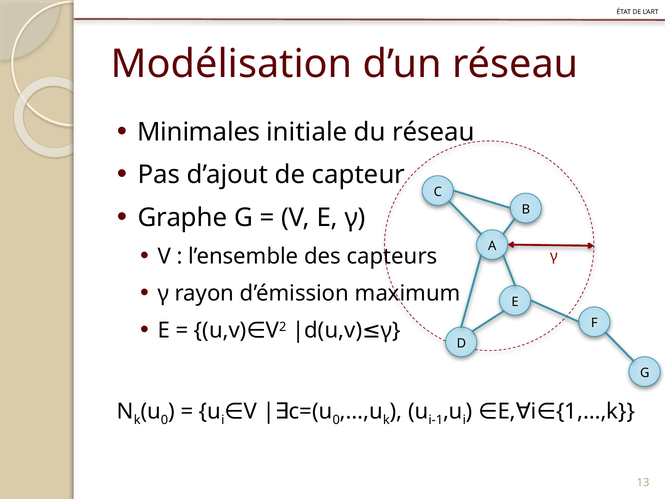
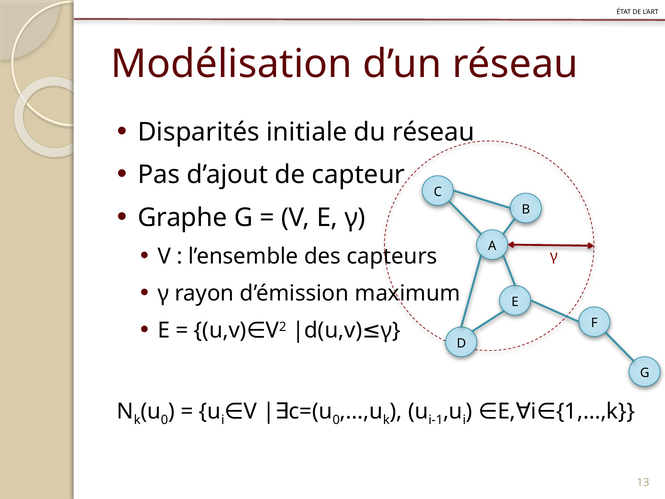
Minimales: Minimales -> Disparités (199, 132)
